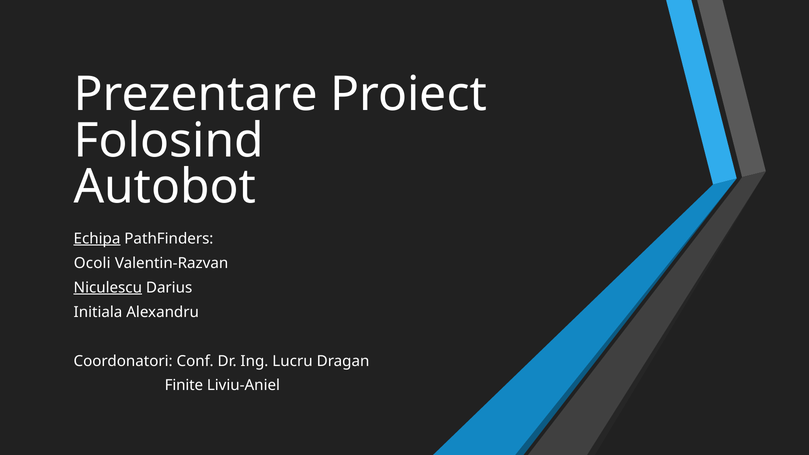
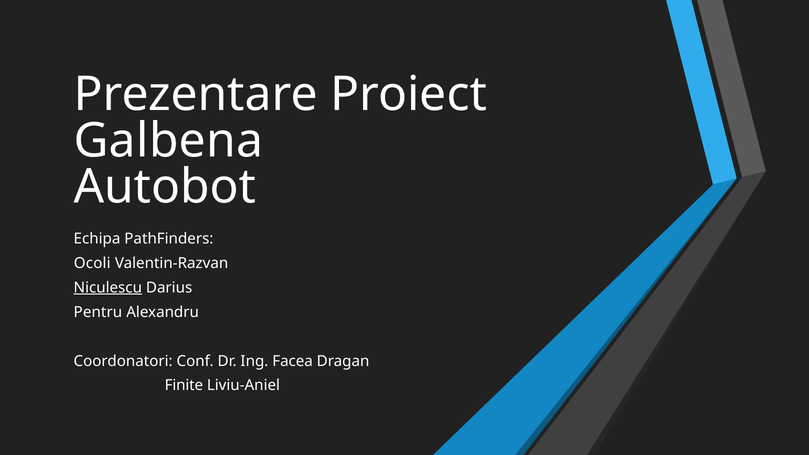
Folosind: Folosind -> Galbena (169, 141)
Echipa underline: present -> none (97, 239)
Initiala: Initiala -> Pentru (98, 312)
Lucru: Lucru -> Facea (293, 361)
